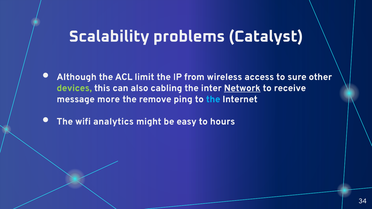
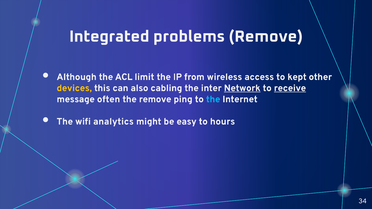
Scalability: Scalability -> Integrated (109, 36)
problems Catalyst: Catalyst -> Remove (266, 36)
sure: sure -> kept (297, 77)
devices colour: light green -> yellow (74, 88)
receive underline: none -> present (290, 88)
more: more -> often (109, 99)
